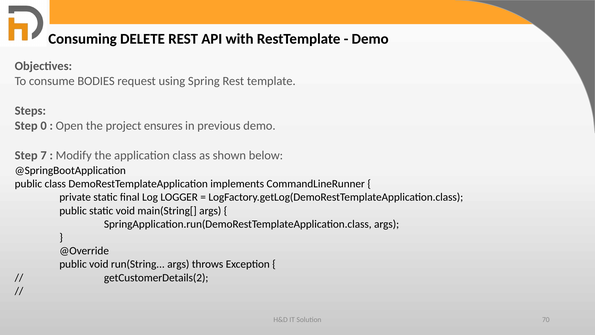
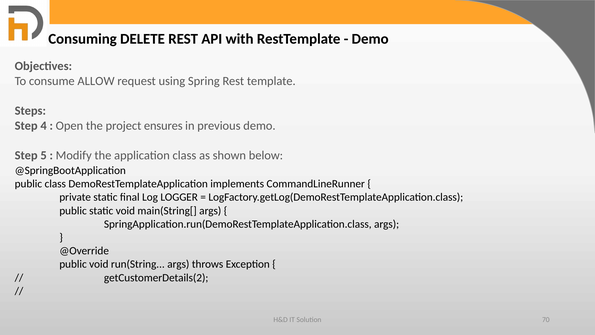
BODIES: BODIES -> ALLOW (96, 81)
0: 0 -> 4 (44, 126)
7: 7 -> 5 (44, 155)
